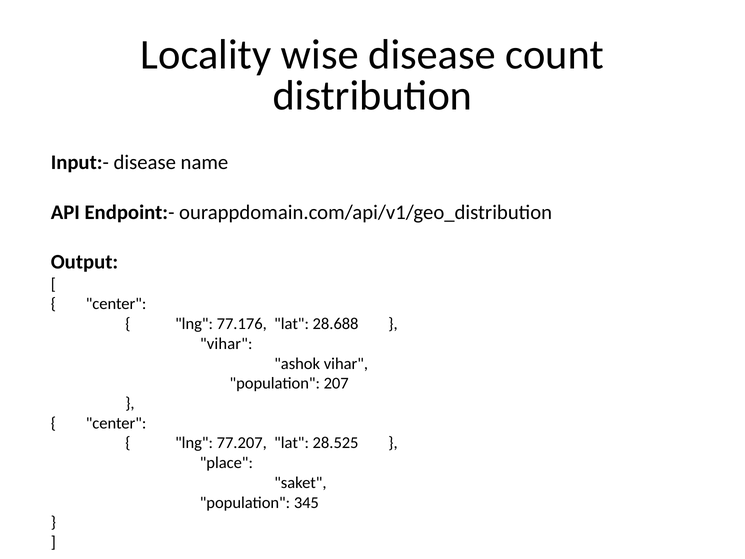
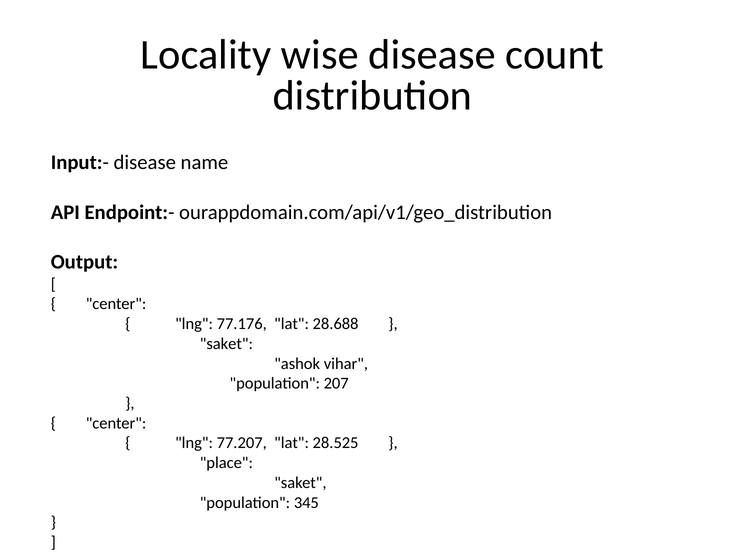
vihar: vihar -> saket (226, 344)
